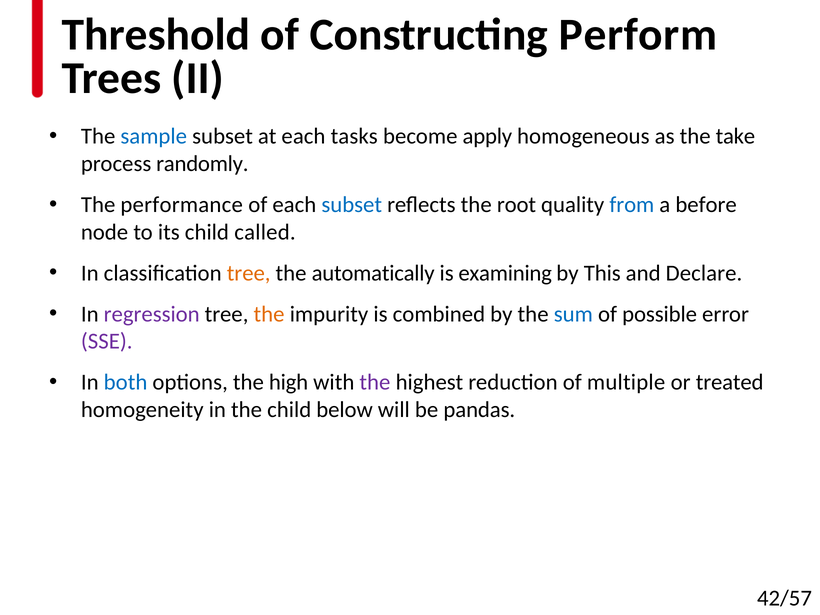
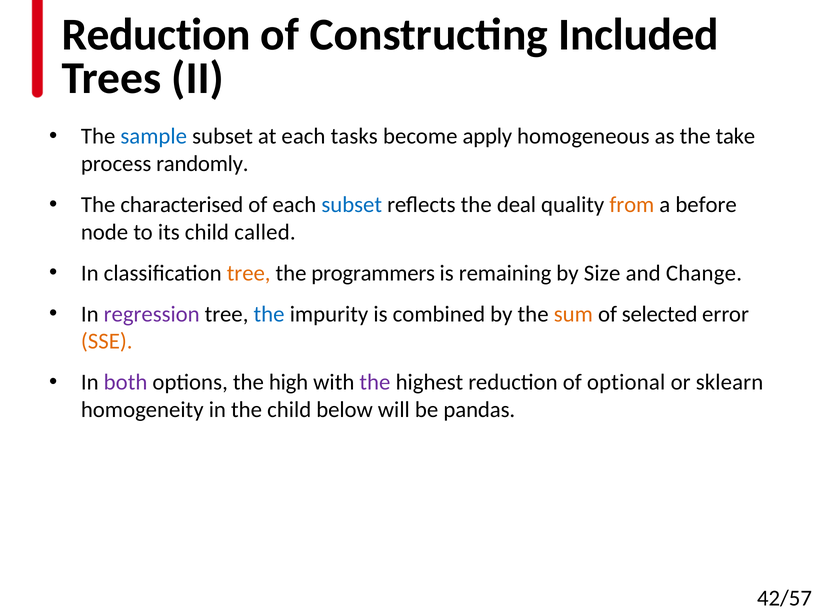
Threshold: Threshold -> Reduction (156, 35)
Perform: Perform -> Included (638, 35)
performance: performance -> characterised (182, 205)
root: root -> deal (516, 205)
from colour: blue -> orange (632, 205)
automatically: automatically -> programmers (373, 273)
examining: examining -> remaining (505, 273)
This: This -> Size (602, 273)
Declare: Declare -> Change (704, 273)
the colour: orange -> blue (269, 314)
sum colour: blue -> orange (573, 314)
possible: possible -> selected (660, 314)
SSE colour: purple -> orange (107, 341)
both colour: blue -> purple (126, 382)
multiple: multiple -> optional (626, 382)
treated: treated -> sklearn (730, 382)
